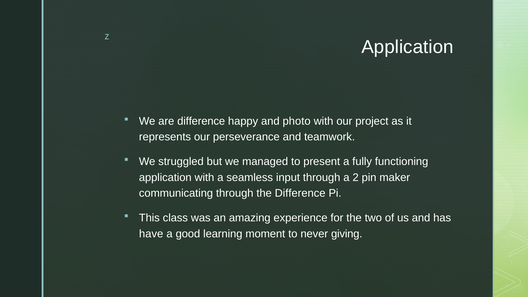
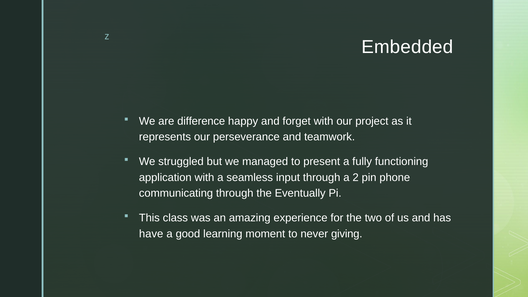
Application: Application -> Embedded (407, 47)
photo: photo -> forget (297, 121)
maker: maker -> phone (395, 178)
the Difference: Difference -> Eventually (300, 193)
